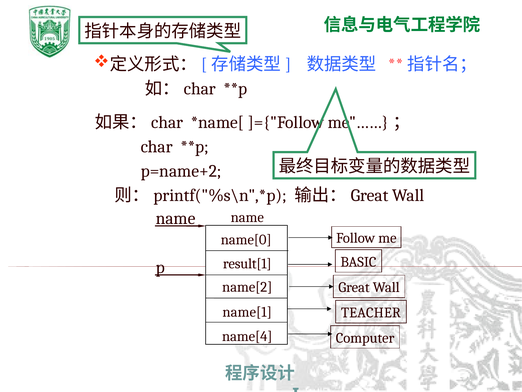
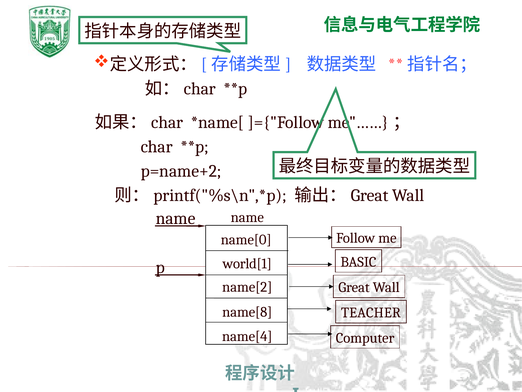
result[1: result[1 -> world[1 (247, 263)
name[1: name[1 -> name[8 (247, 312)
